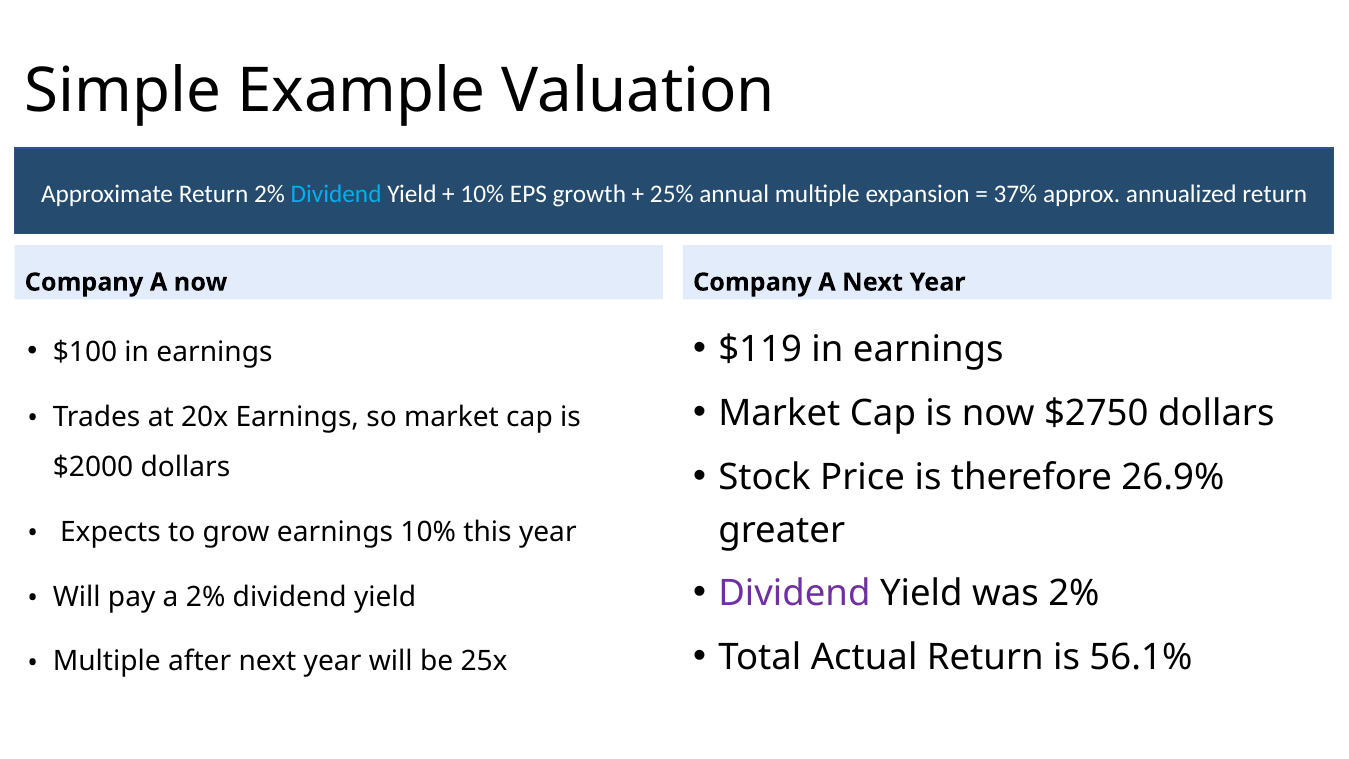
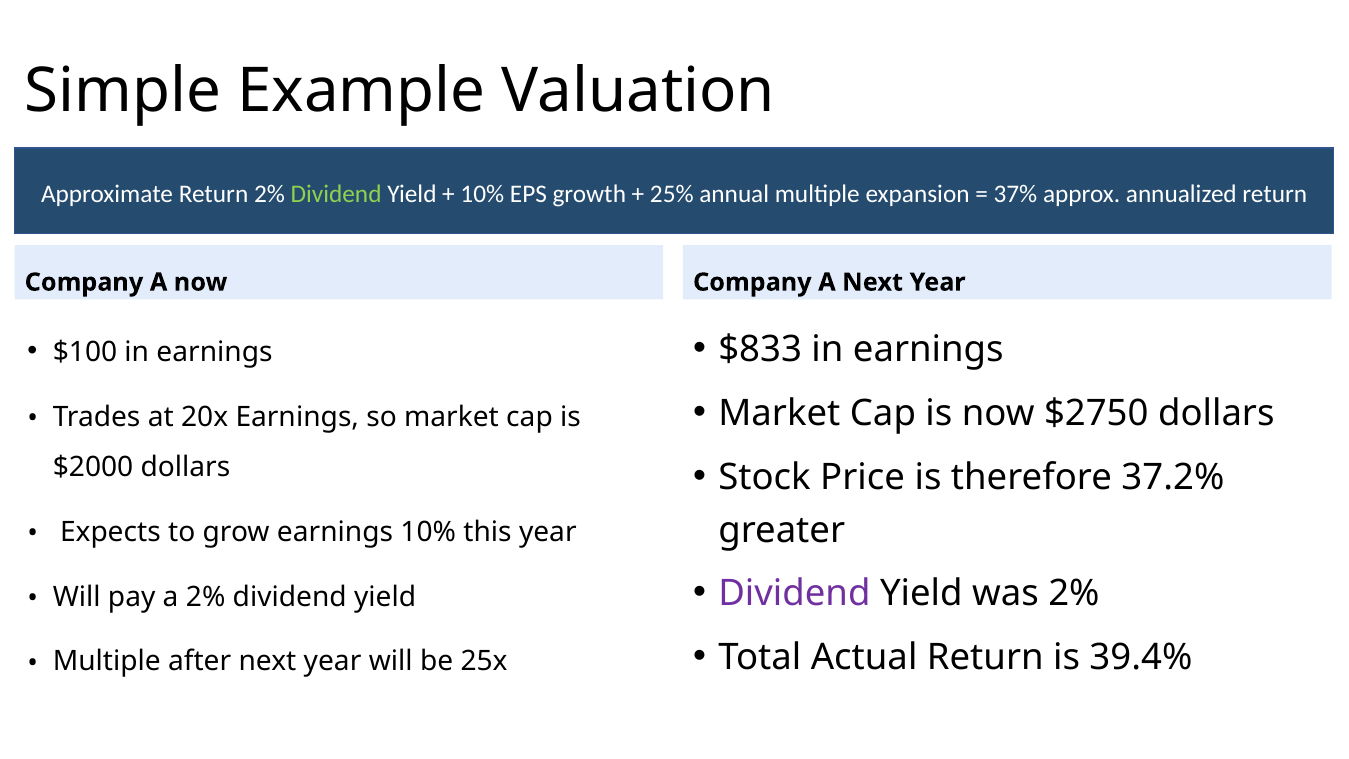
Dividend colour: light blue -> light green (336, 194)
$119: $119 -> $833 (760, 350)
26.9%: 26.9% -> 37.2% (1173, 477)
56.1%: 56.1% -> 39.4% (1141, 658)
